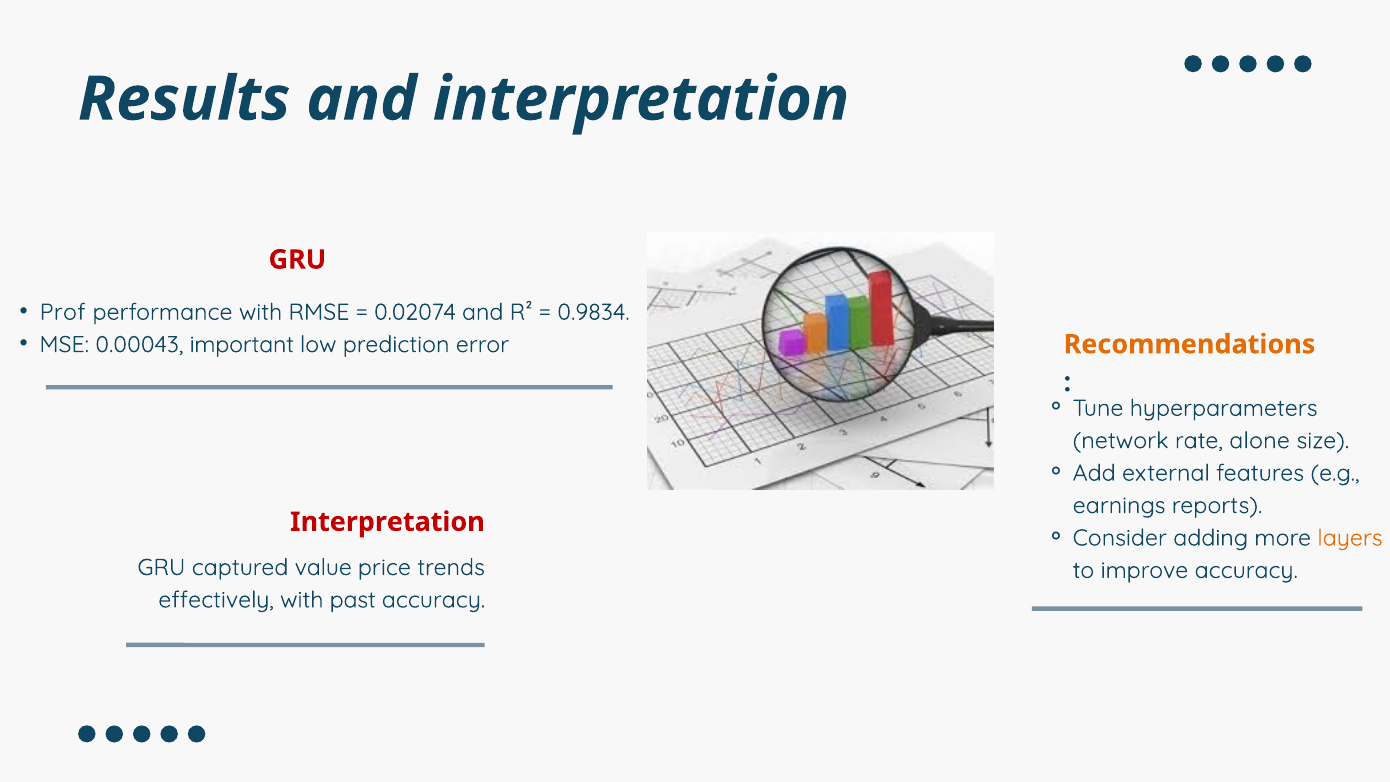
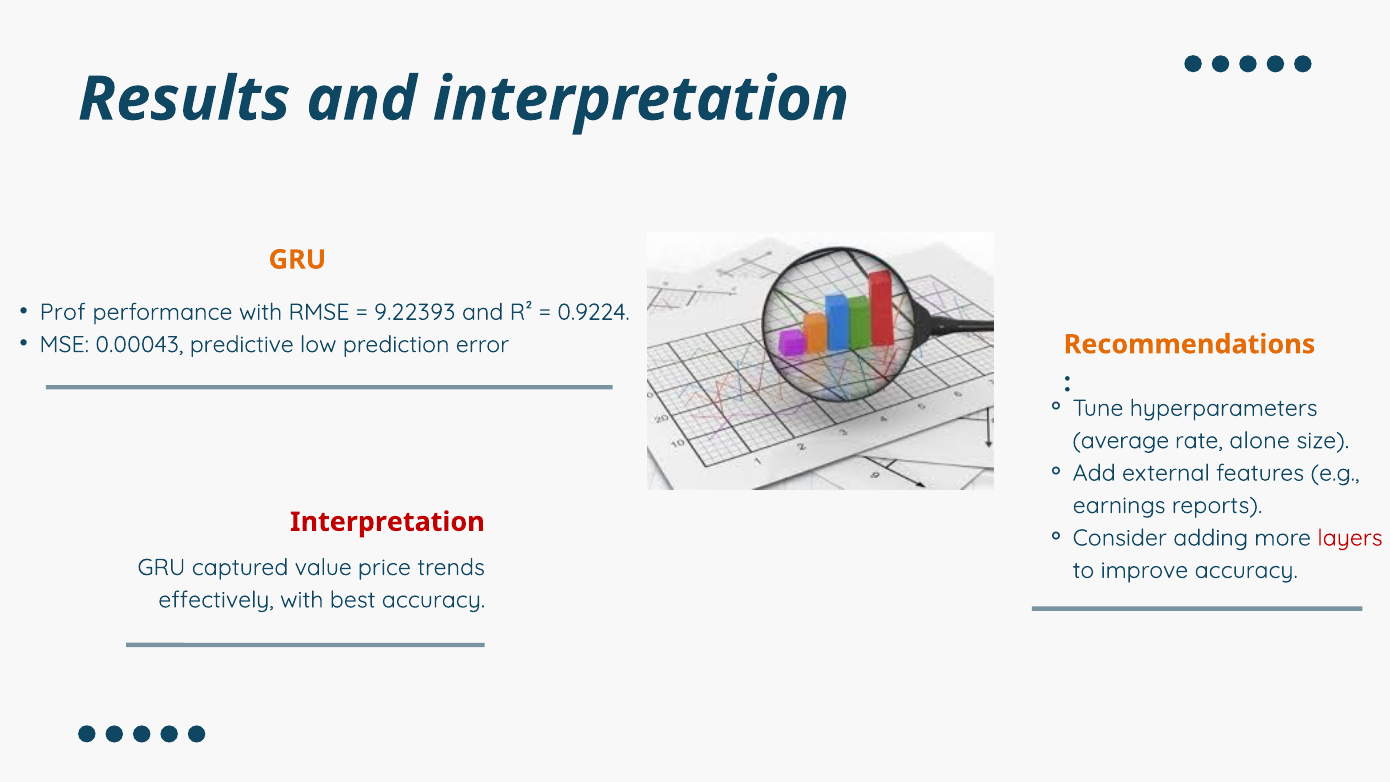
GRU colour: red -> orange (297, 260)
0.02074: 0.02074 -> 9.22393 (415, 312)
0.9834: 0.9834 -> 0.9224 (593, 312)
important: important -> predictive (242, 345)
network: network -> average (1121, 441)
layers colour: orange -> red (1350, 538)
past: past -> best (353, 600)
